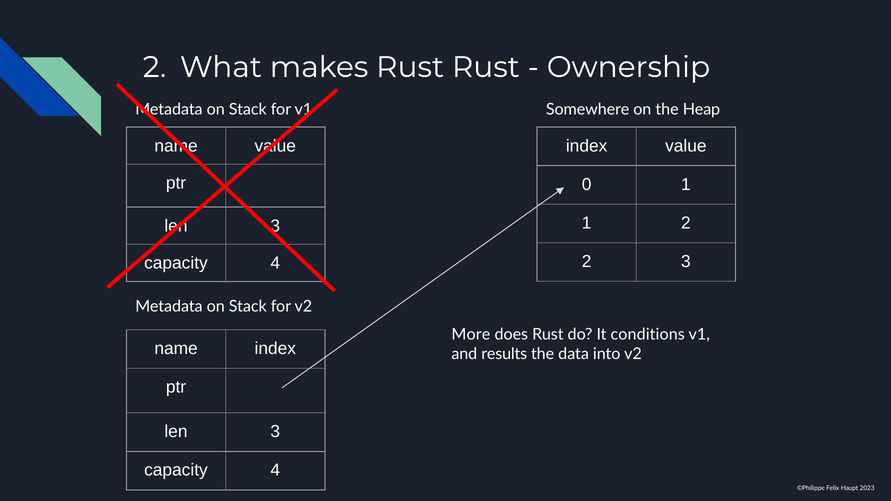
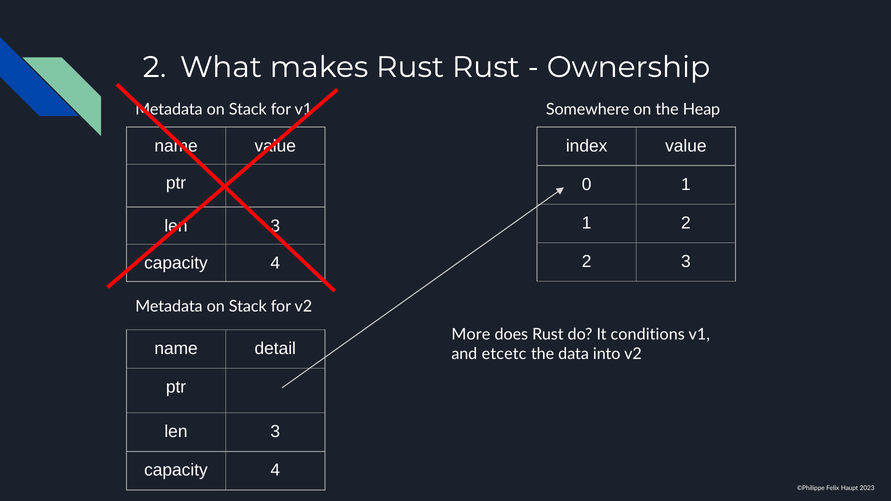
name index: index -> detail (275, 349)
results: results -> etcetc (504, 354)
